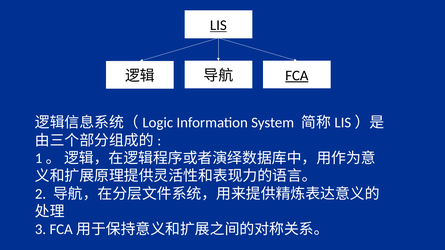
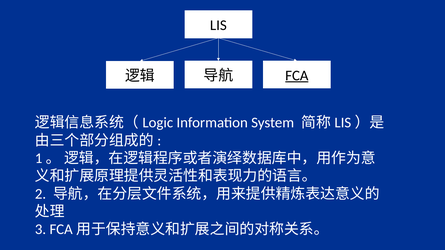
LIS underline: present -> none (218, 25)
